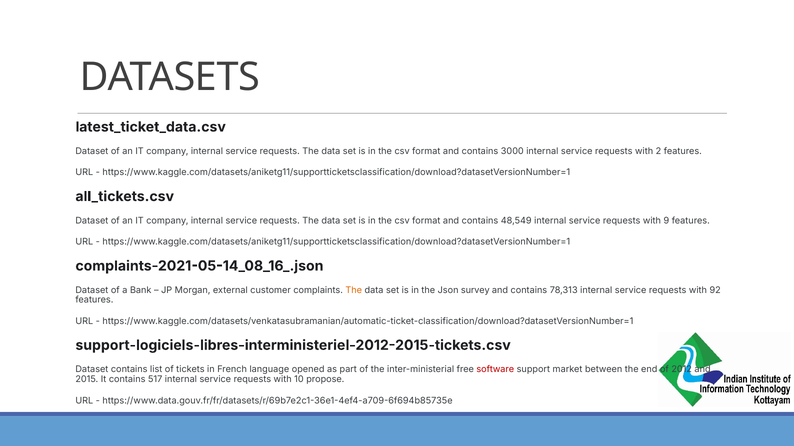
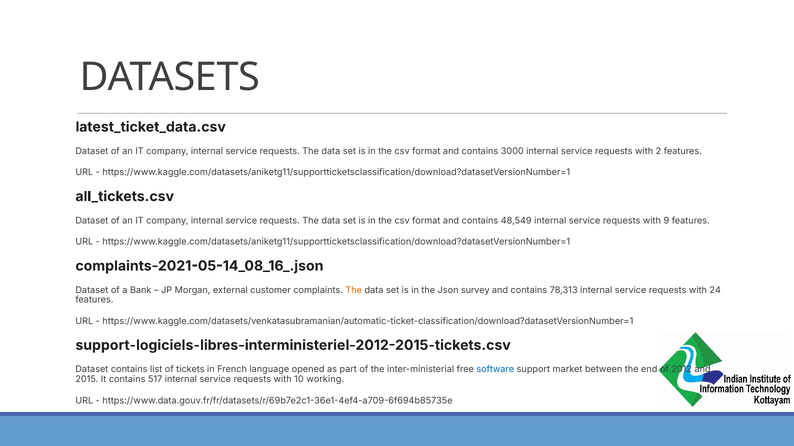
92: 92 -> 24 (715, 290)
software colour: red -> blue (495, 370)
propose: propose -> working (325, 380)
